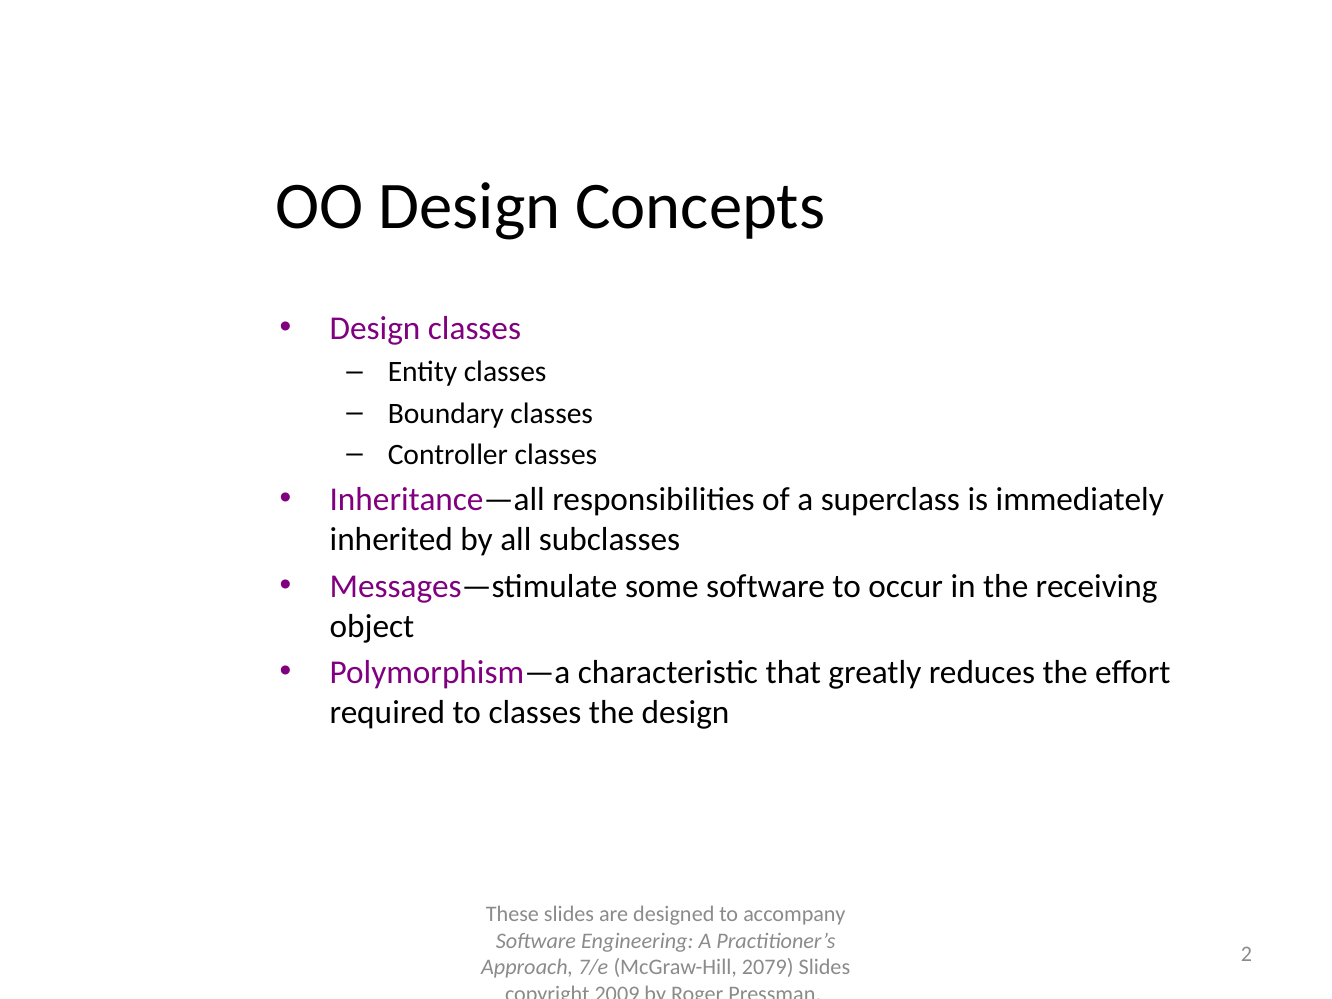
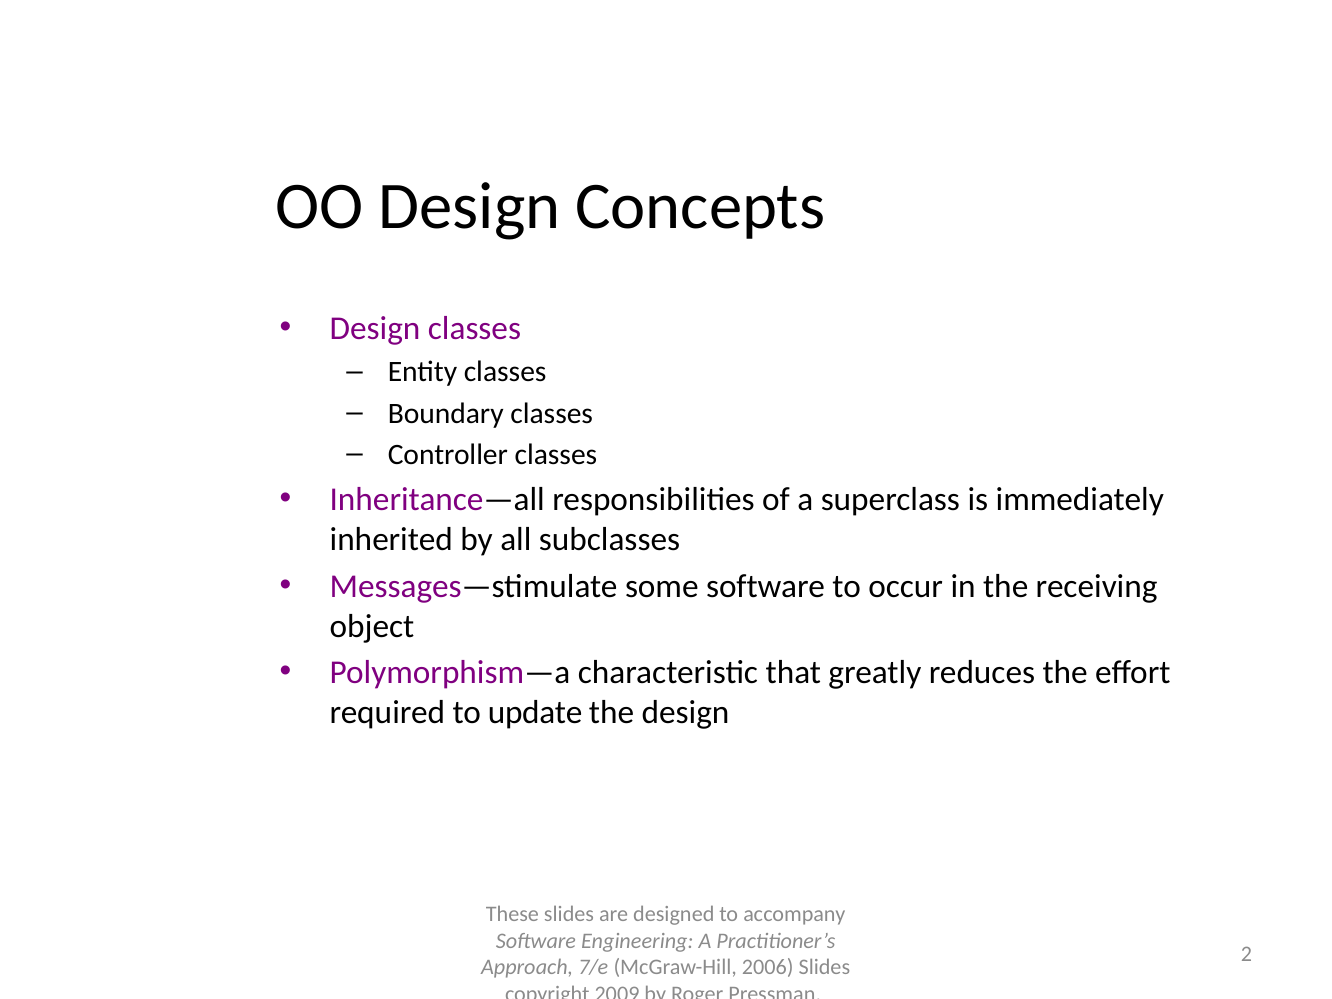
to classes: classes -> update (535, 713)
2079: 2079 -> 2006 (768, 967)
